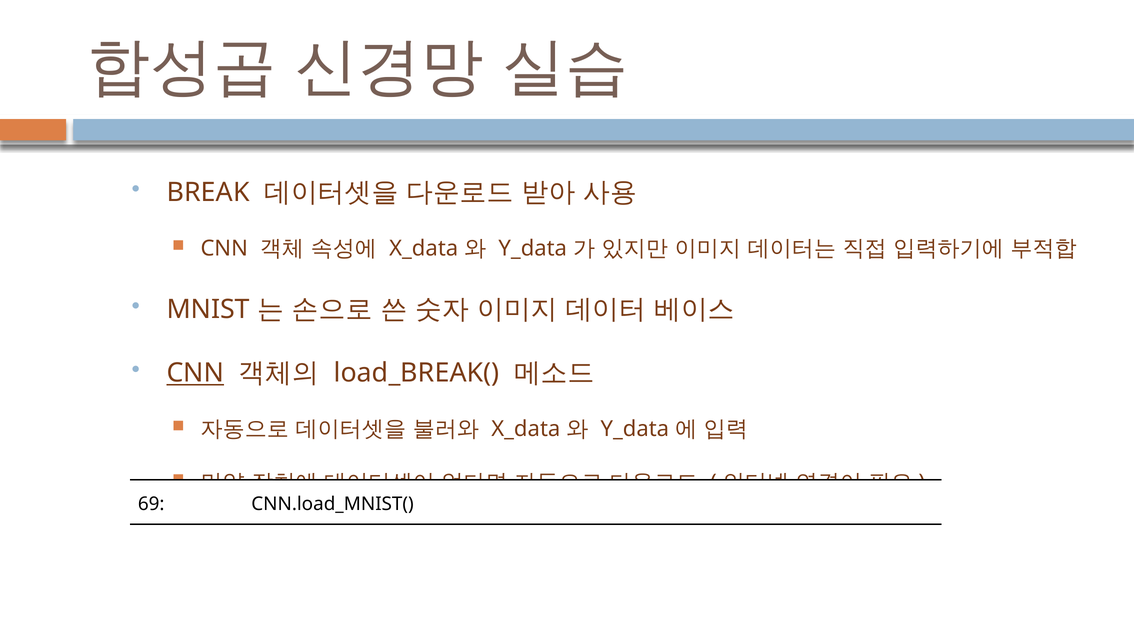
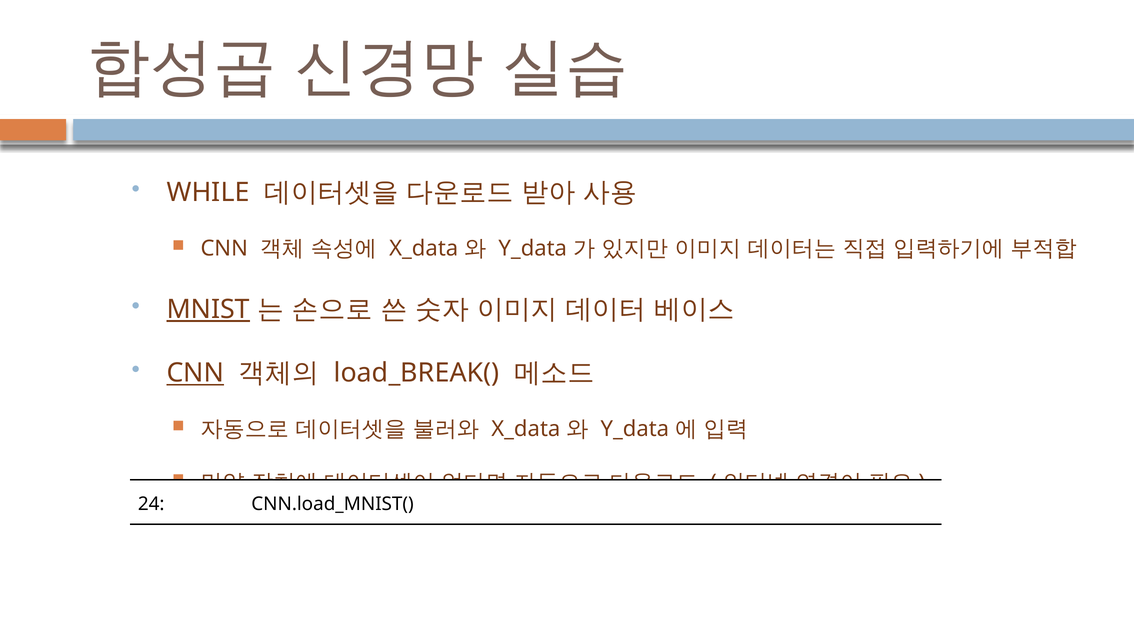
BREAK: BREAK -> WHILE (208, 193)
MNIST underline: none -> present (208, 309)
69: 69 -> 24 (151, 504)
